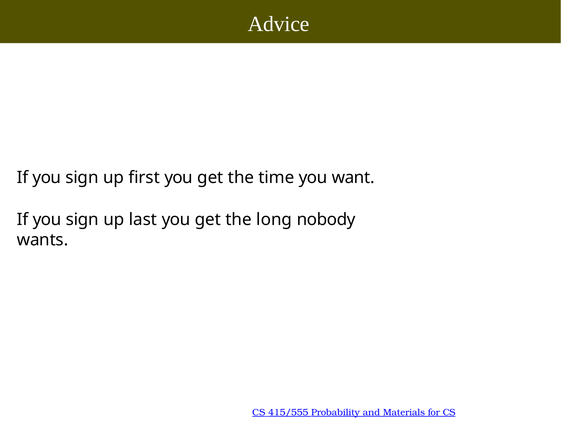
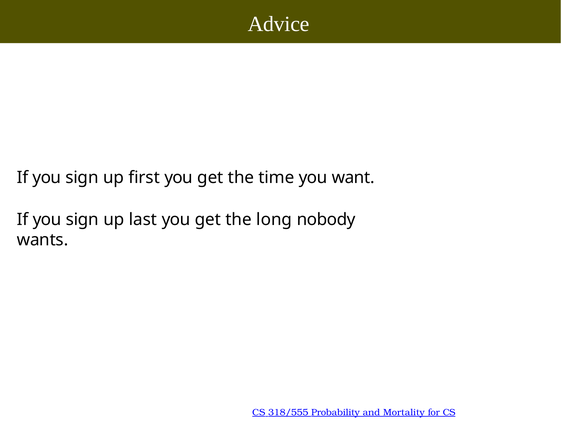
415/555: 415/555 -> 318/555 (288, 412)
Materials: Materials -> Mortality (404, 412)
